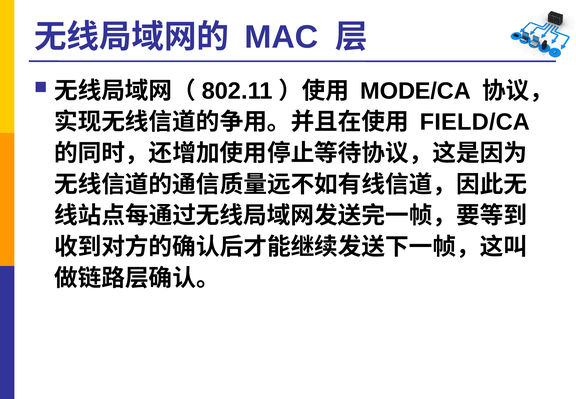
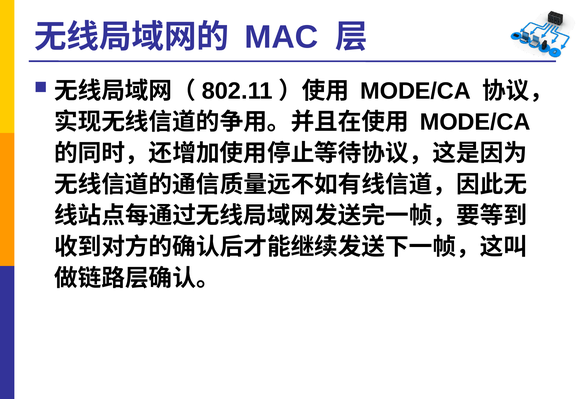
FIELD/CA: FIELD/CA -> MODE/CA (475, 122)
